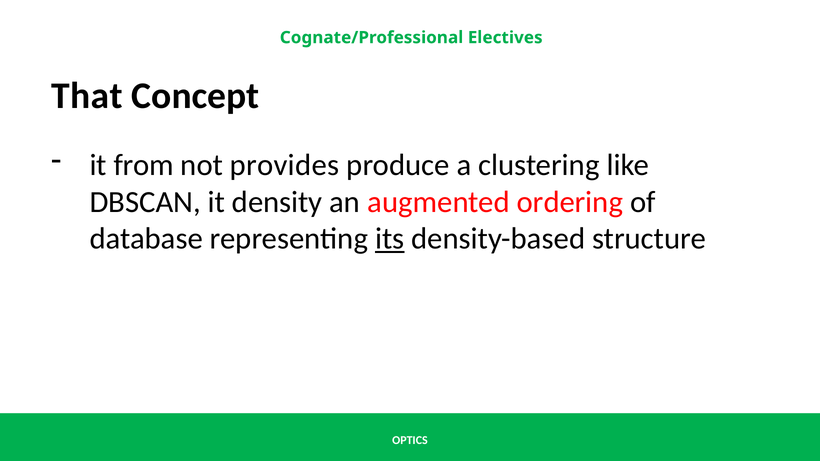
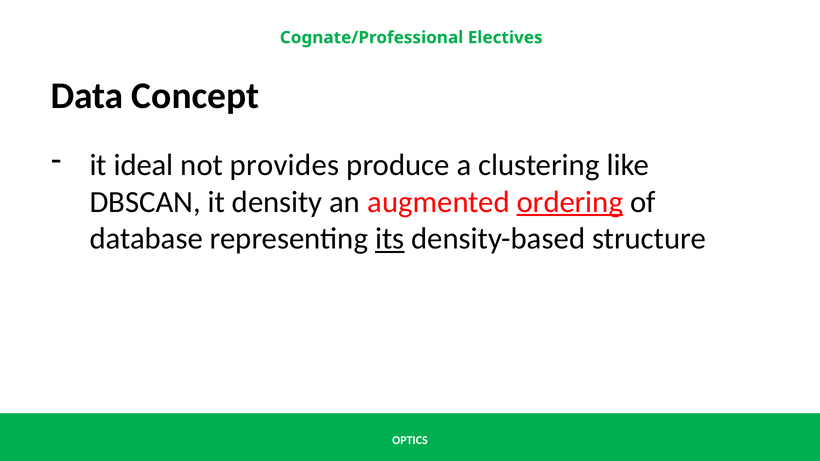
That: That -> Data (87, 96)
from: from -> ideal (144, 165)
ordering underline: none -> present (570, 202)
